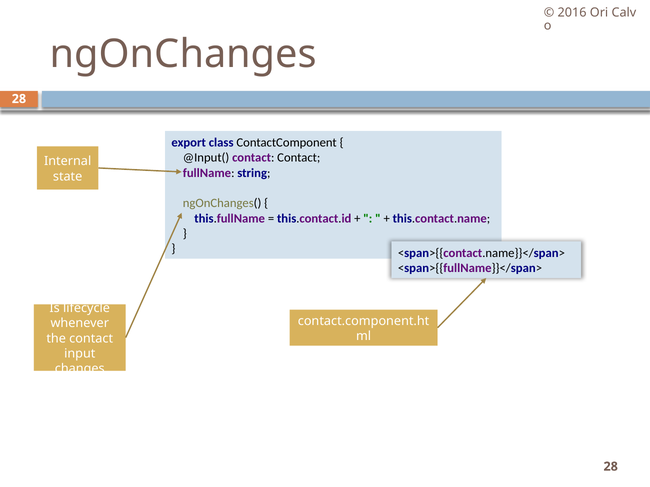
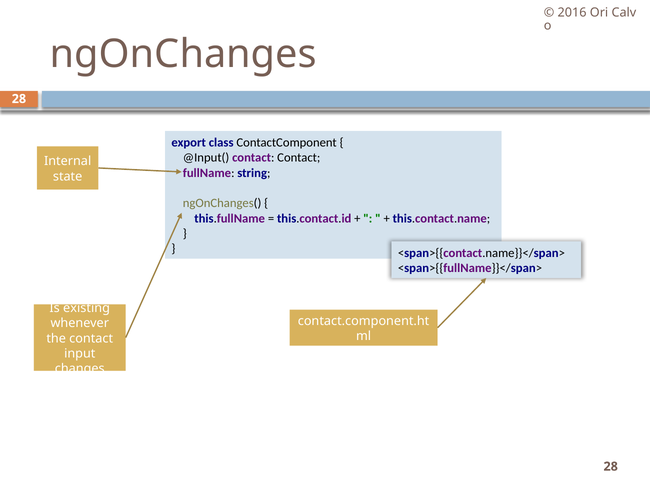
lifecycle: lifecycle -> existing (87, 308)
